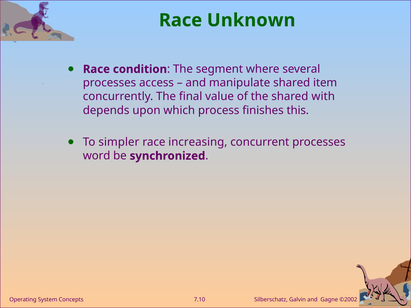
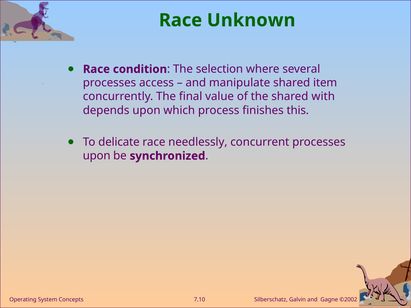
segment: segment -> selection (219, 69)
simpler: simpler -> delicate (119, 142)
increasing: increasing -> needlessly (198, 142)
word: word -> upon (97, 156)
